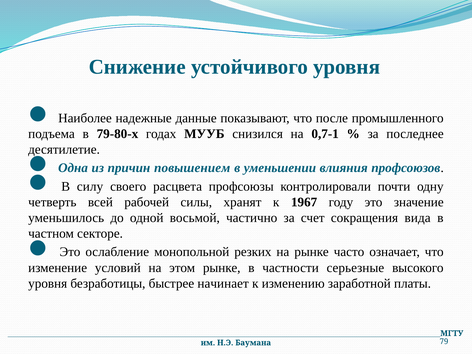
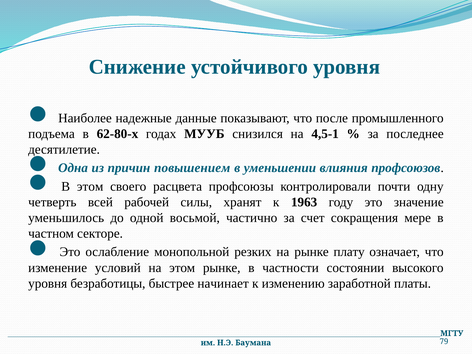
79-80-х: 79-80-х -> 62-80-х (117, 134)
0,7-1: 0,7-1 -> 4,5-1 (325, 134)
В силу: силу -> этом (90, 186)
1967: 1967 -> 1963 (304, 202)
вида: вида -> мере (418, 218)
часто: часто -> плату (349, 252)
серьезные: серьезные -> состоянии (355, 268)
